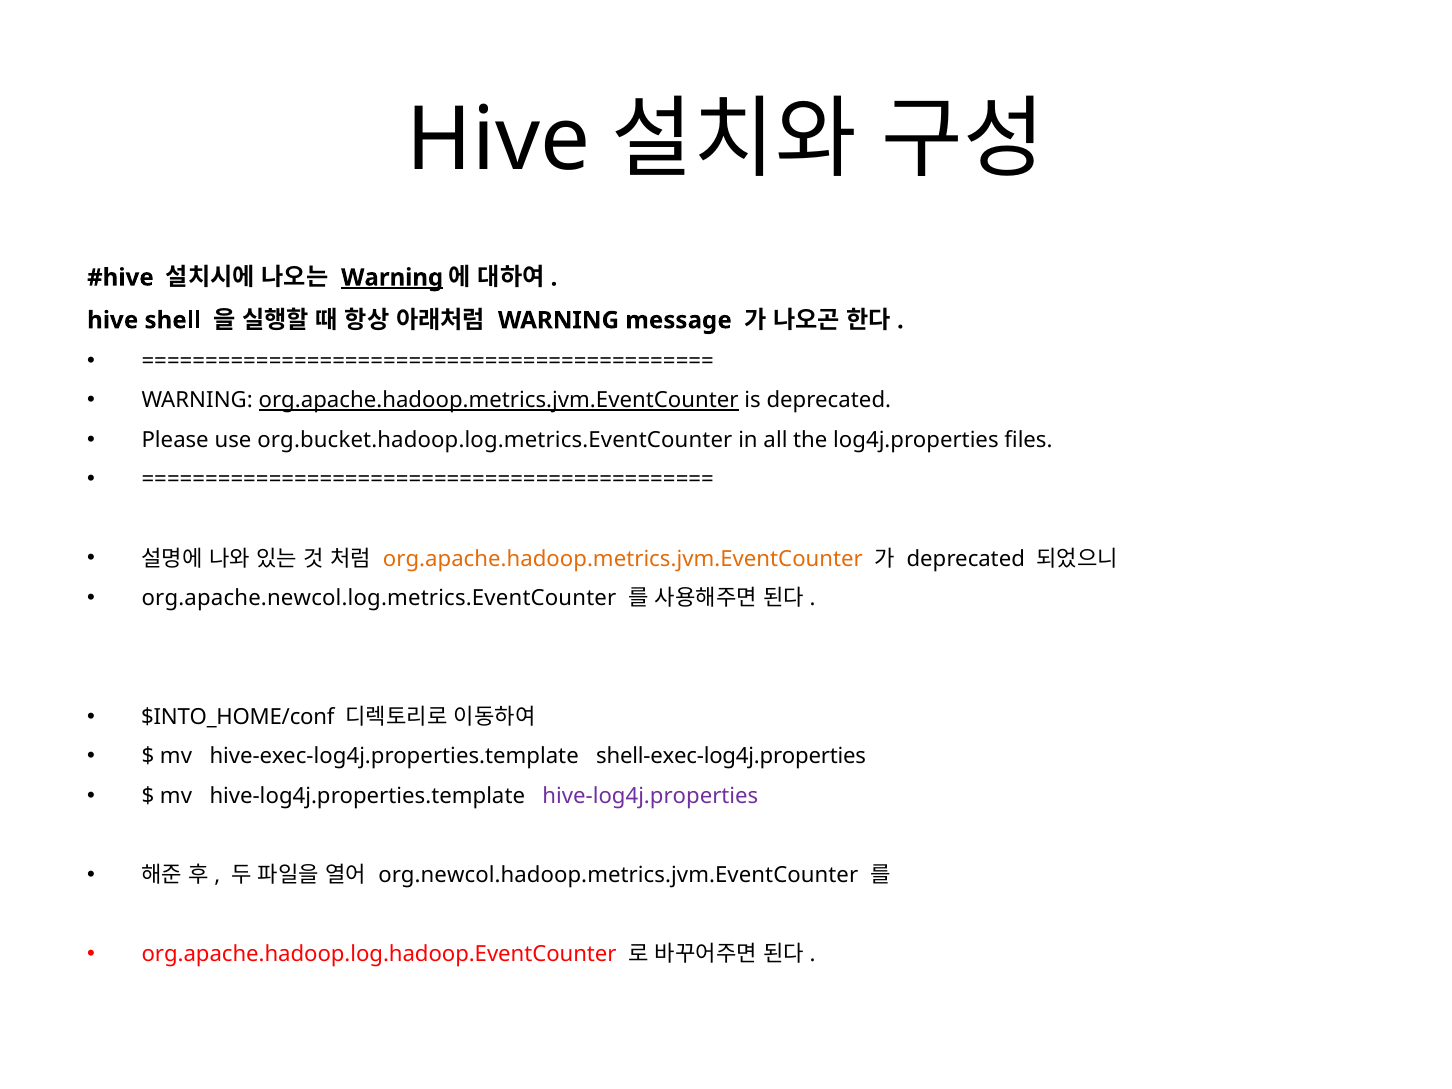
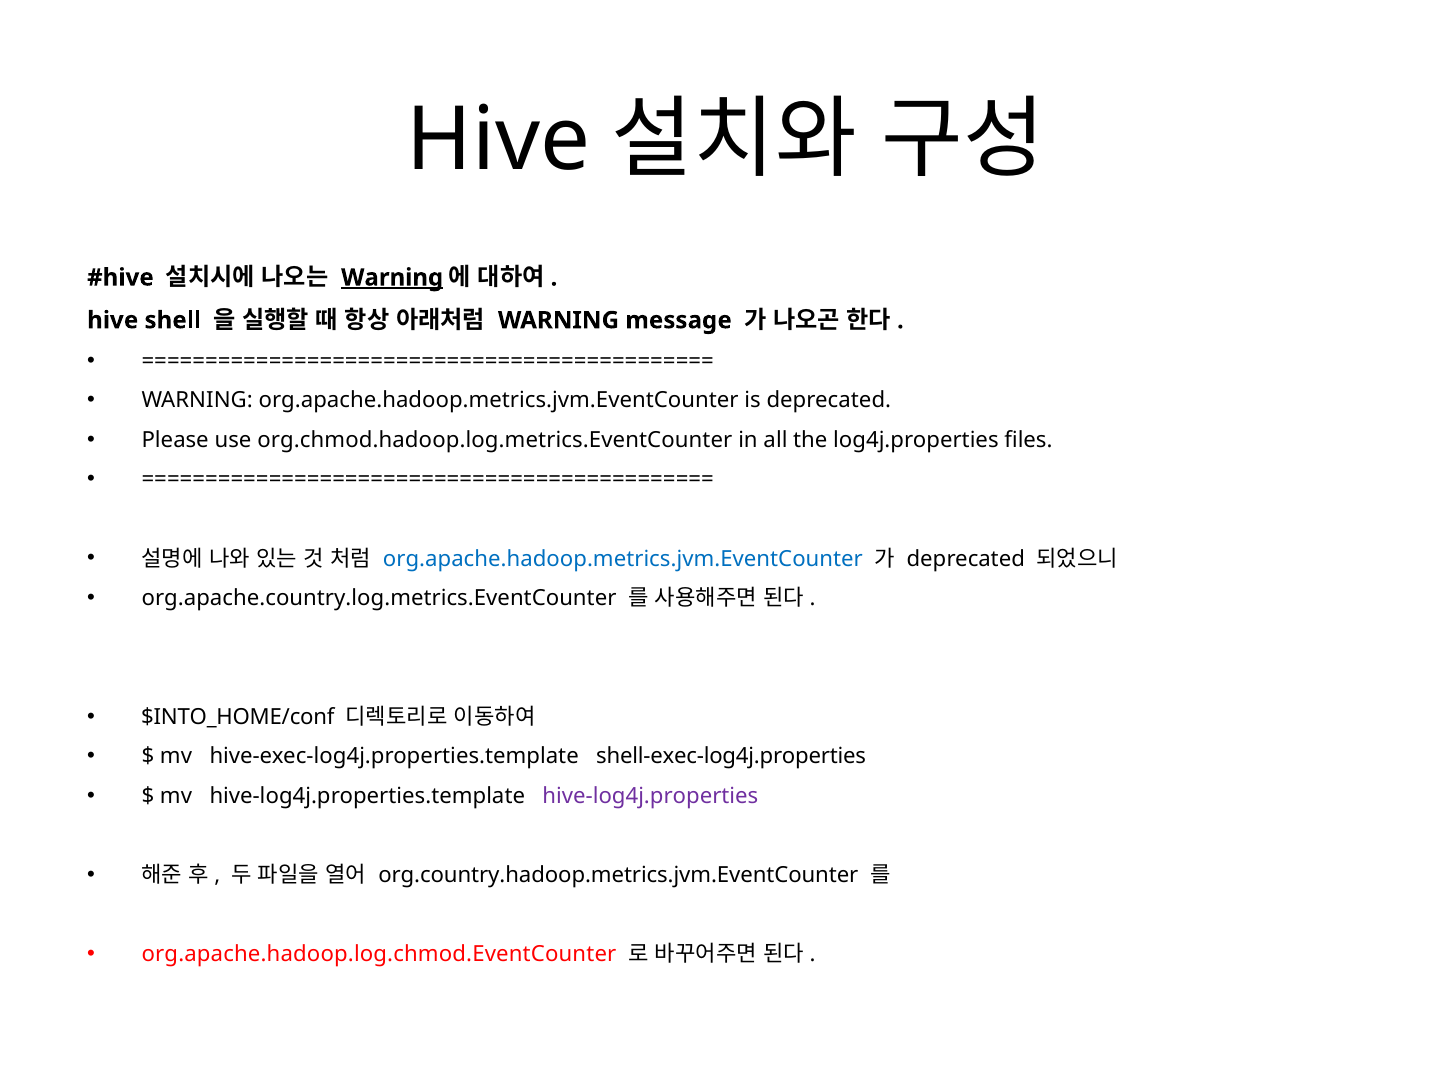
org.apache.hadoop.metrics.jvm.EventCounter underline: present -> none (499, 400)
org.bucket.hadoop.log.metrics.EventCounter: org.bucket.hadoop.log.metrics.EventCounter -> org.chmod.hadoop.log.metrics.EventCounter (495, 440)
org.apache.hadoop.metrics.jvm.EventCounter colour: orange -> blue (623, 559)
org.apache.newcol.log.metrics.EventCounter: org.apache.newcol.log.metrics.EventCounter -> org.apache.country.log.metrics.EventCounter (379, 598)
org.newcol.hadoop.metrics.jvm.EventCounter: org.newcol.hadoop.metrics.jvm.EventCounter -> org.country.hadoop.metrics.jvm.EventCounter (618, 875)
org.apache.hadoop.log.hadoop.EventCounter: org.apache.hadoop.log.hadoop.EventCounter -> org.apache.hadoop.log.chmod.EventCounter (379, 954)
